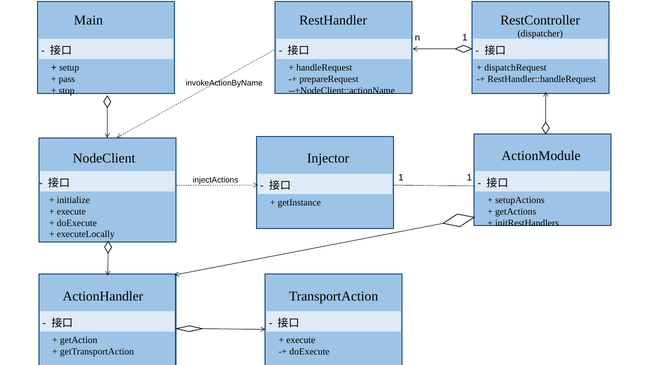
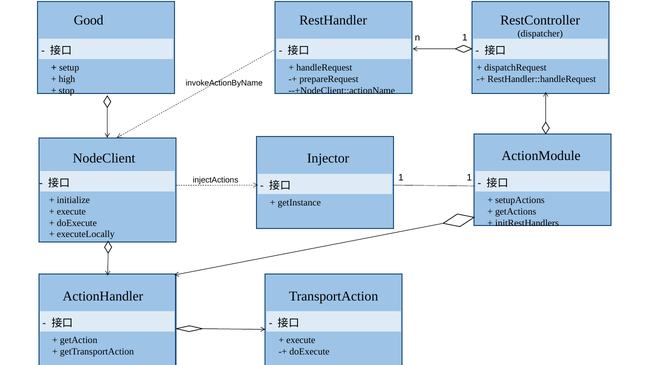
Main: Main -> Good (89, 20)
pass: pass -> high (67, 79)
